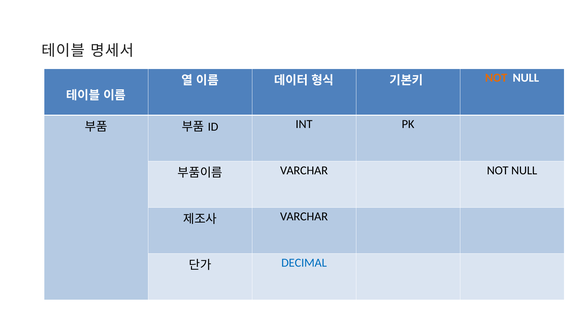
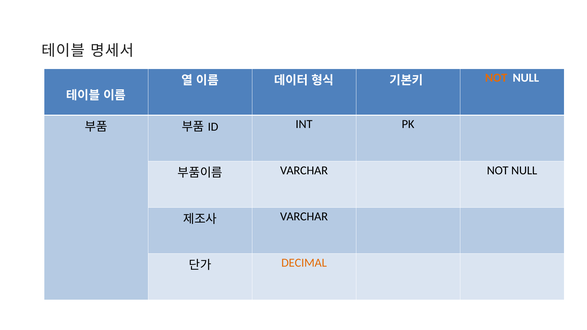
DECIMAL colour: blue -> orange (304, 263)
